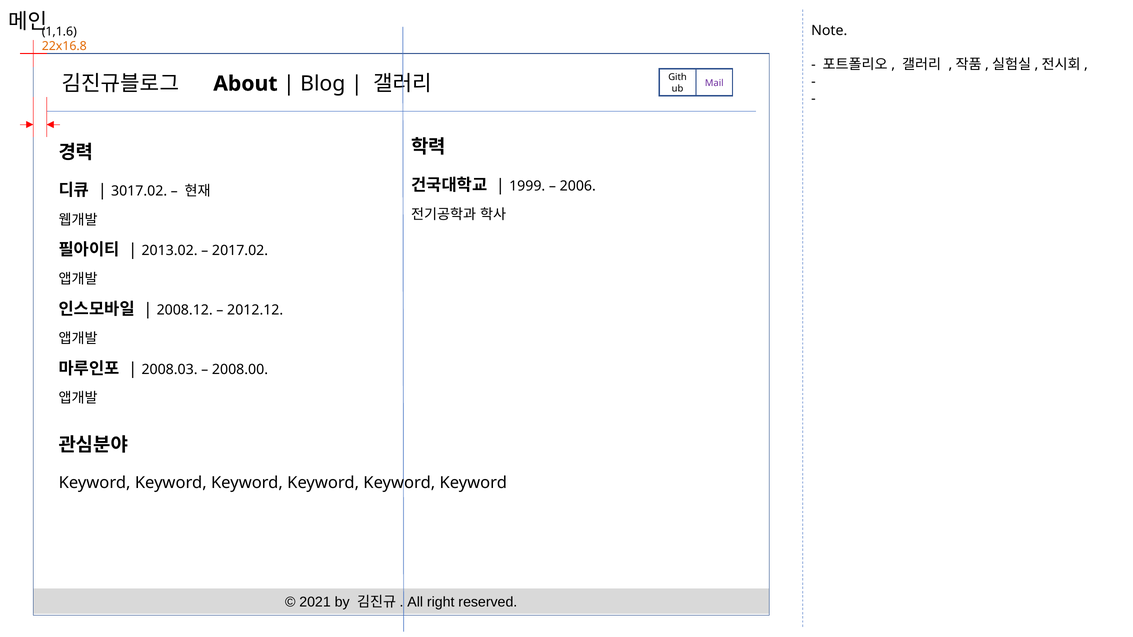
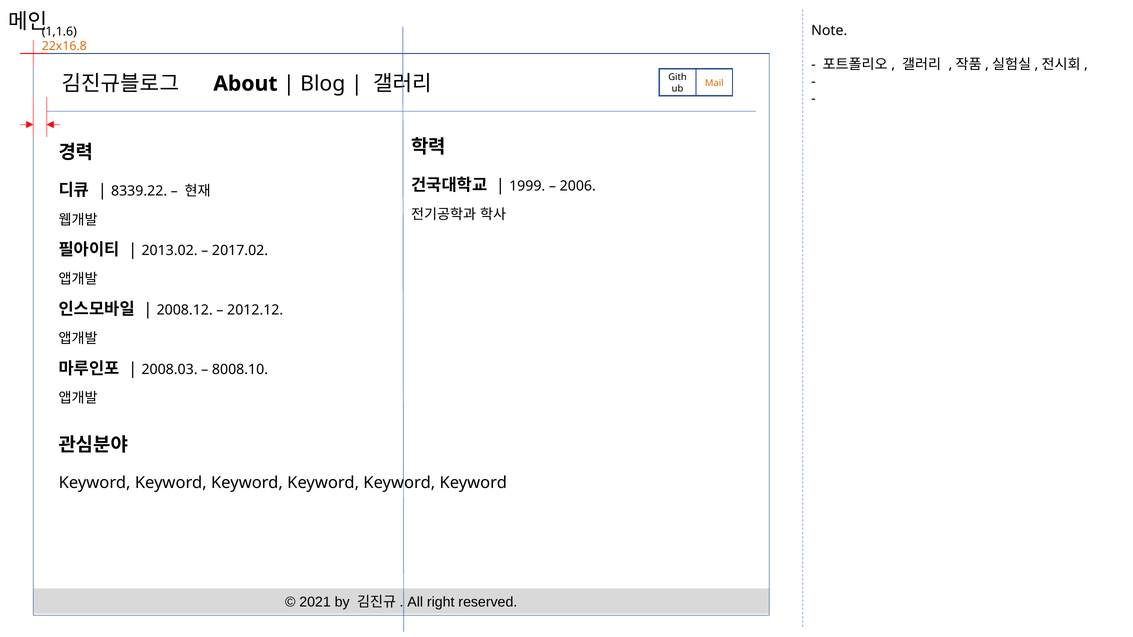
Mail colour: purple -> orange (714, 83)
3017.02: 3017.02 -> 8339.22 (139, 191)
2008.00: 2008.00 -> 8008.10 (240, 370)
